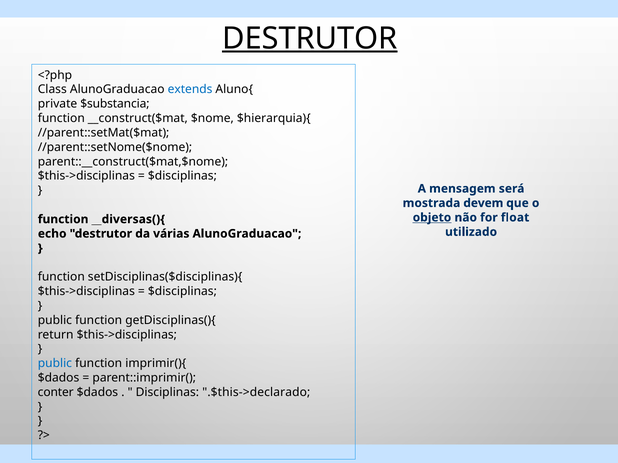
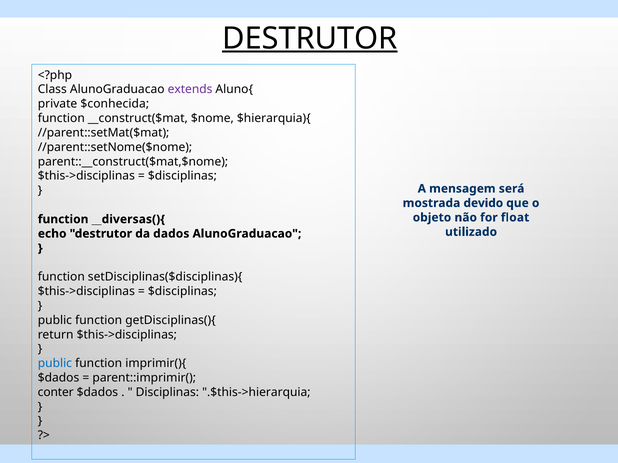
extends colour: blue -> purple (190, 90)
$substancia: $substancia -> $conhecida (115, 104)
devem: devem -> devido (483, 203)
objeto underline: present -> none (432, 218)
várias: várias -> dados (171, 234)
.$this->declarado: .$this->declarado -> .$this->hierarquia (256, 393)
